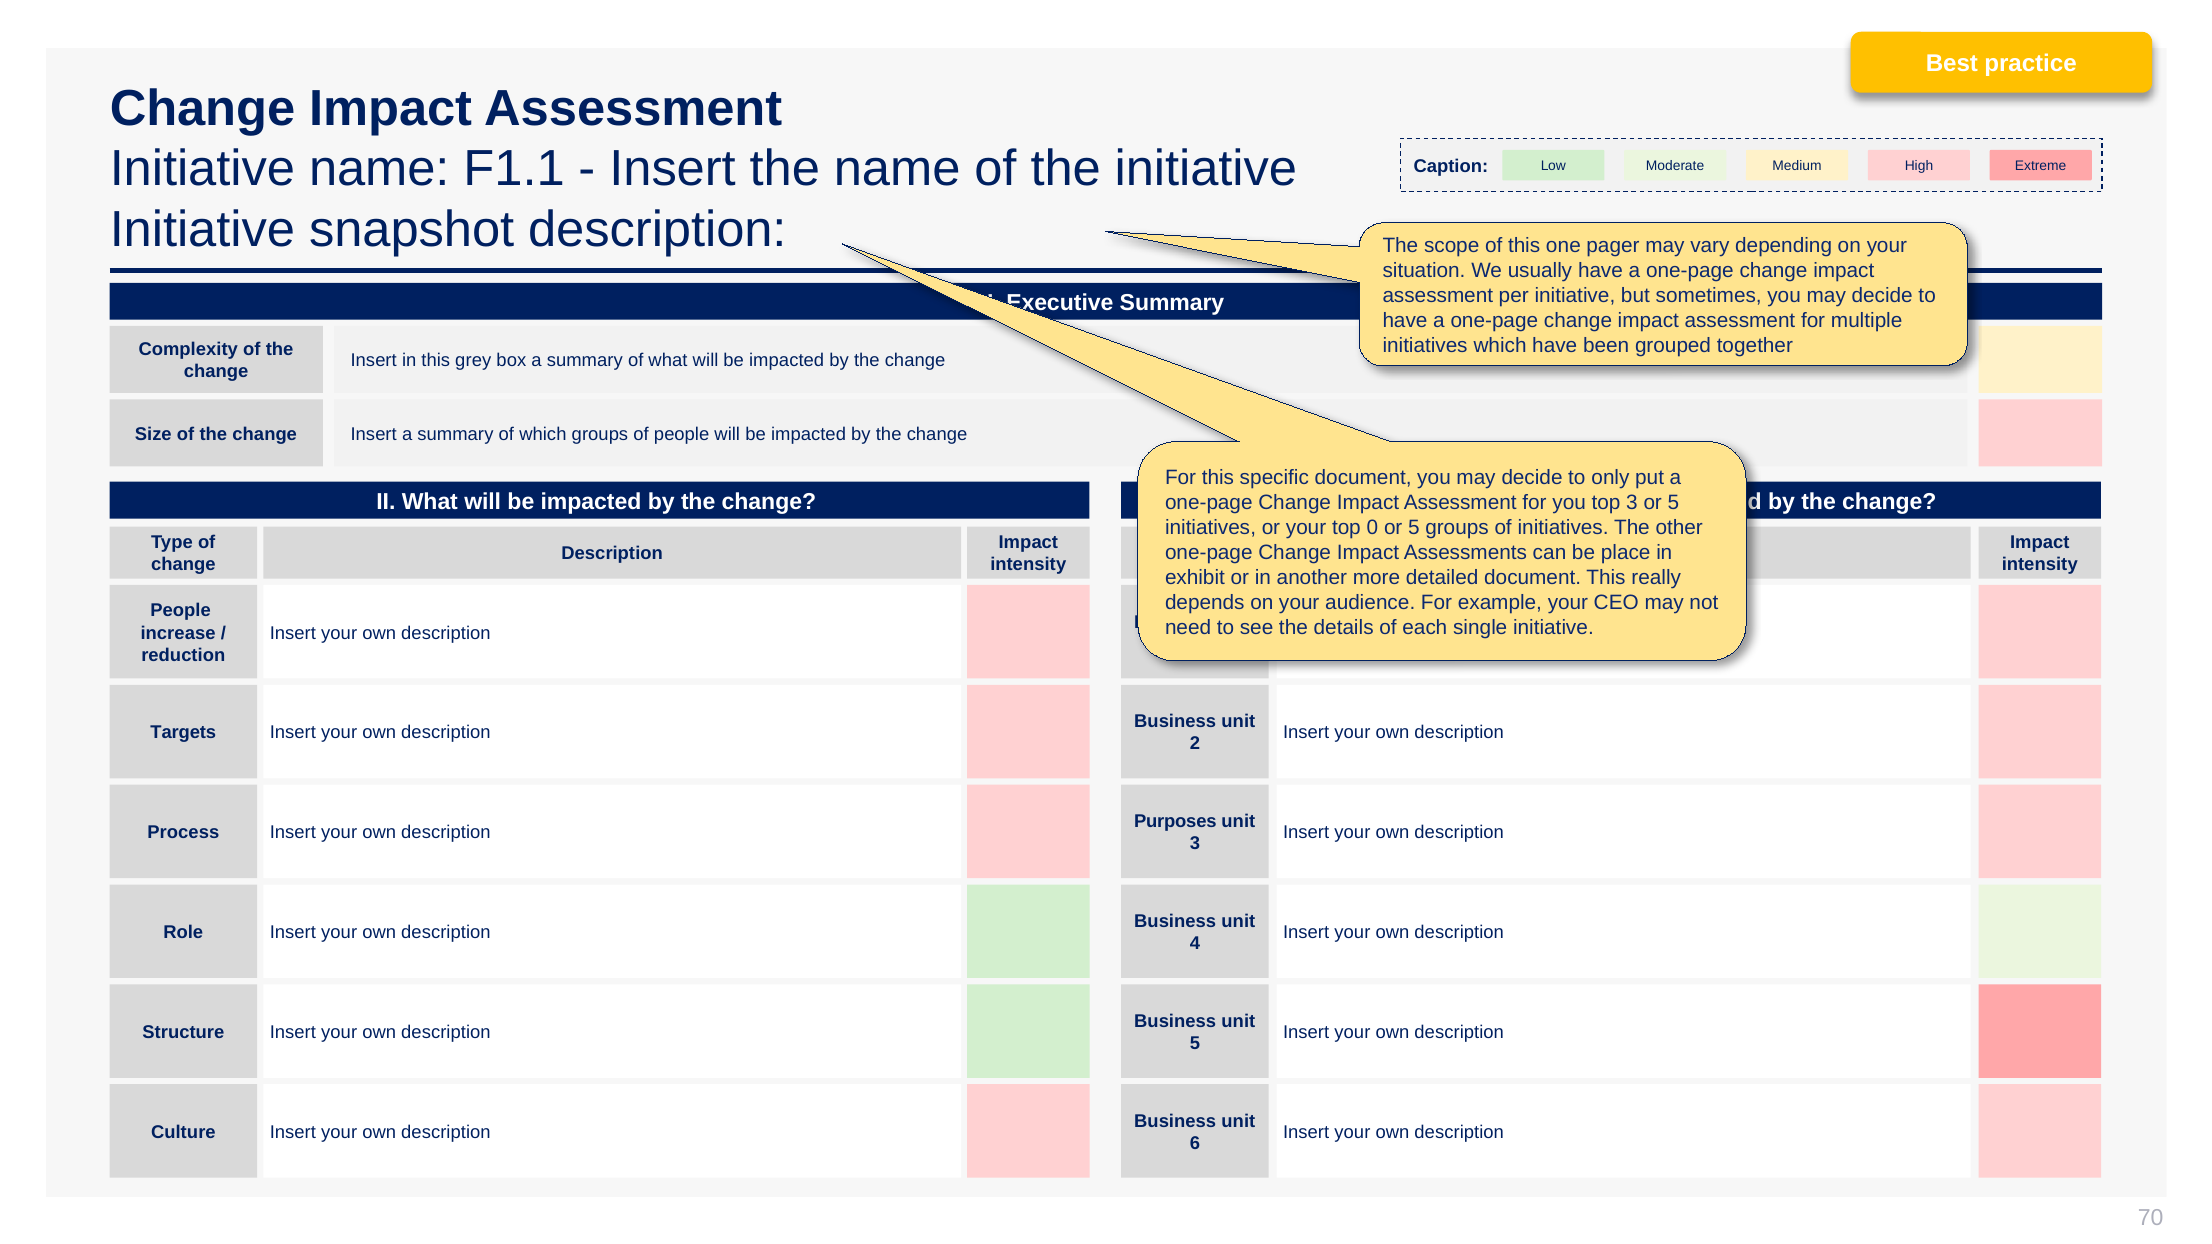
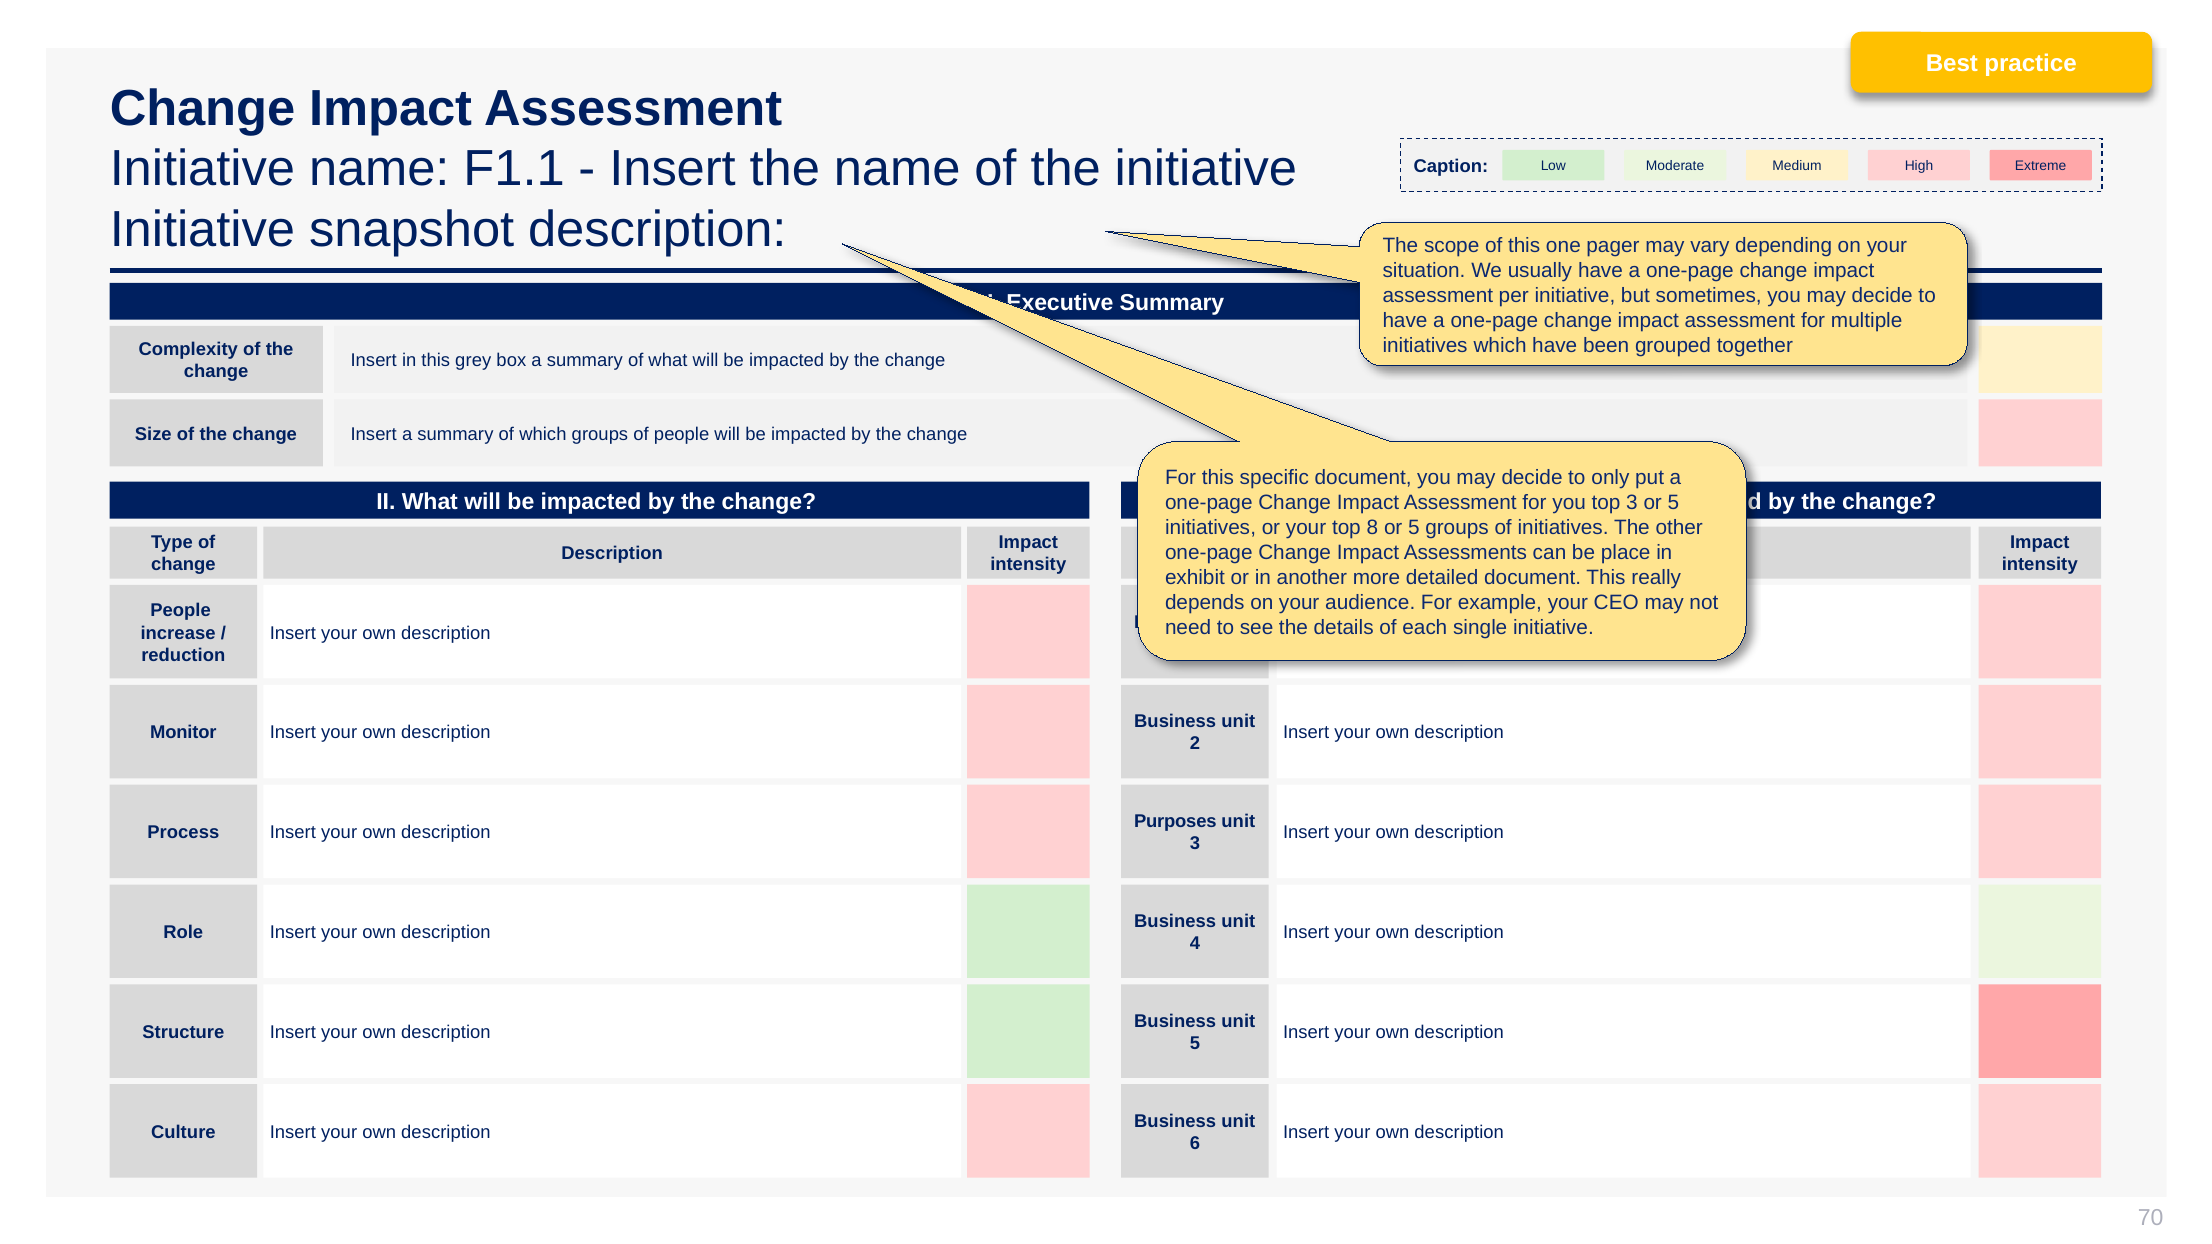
0: 0 -> 8 (1372, 528)
Targets: Targets -> Monitor (183, 733)
